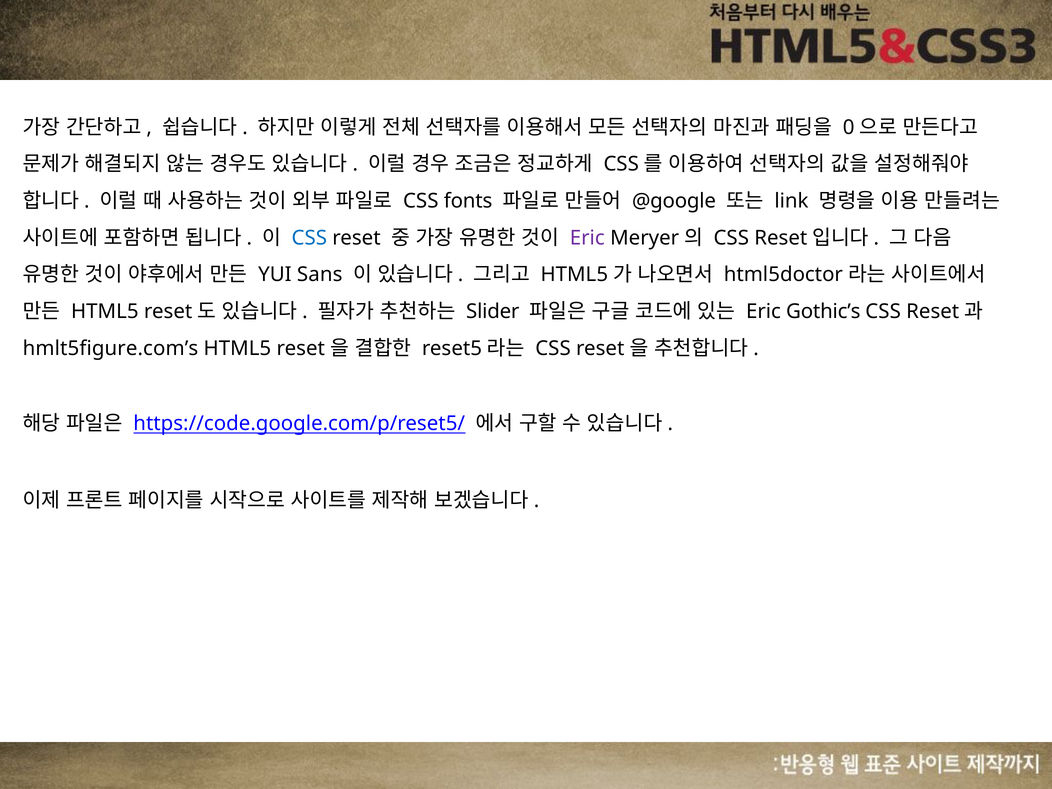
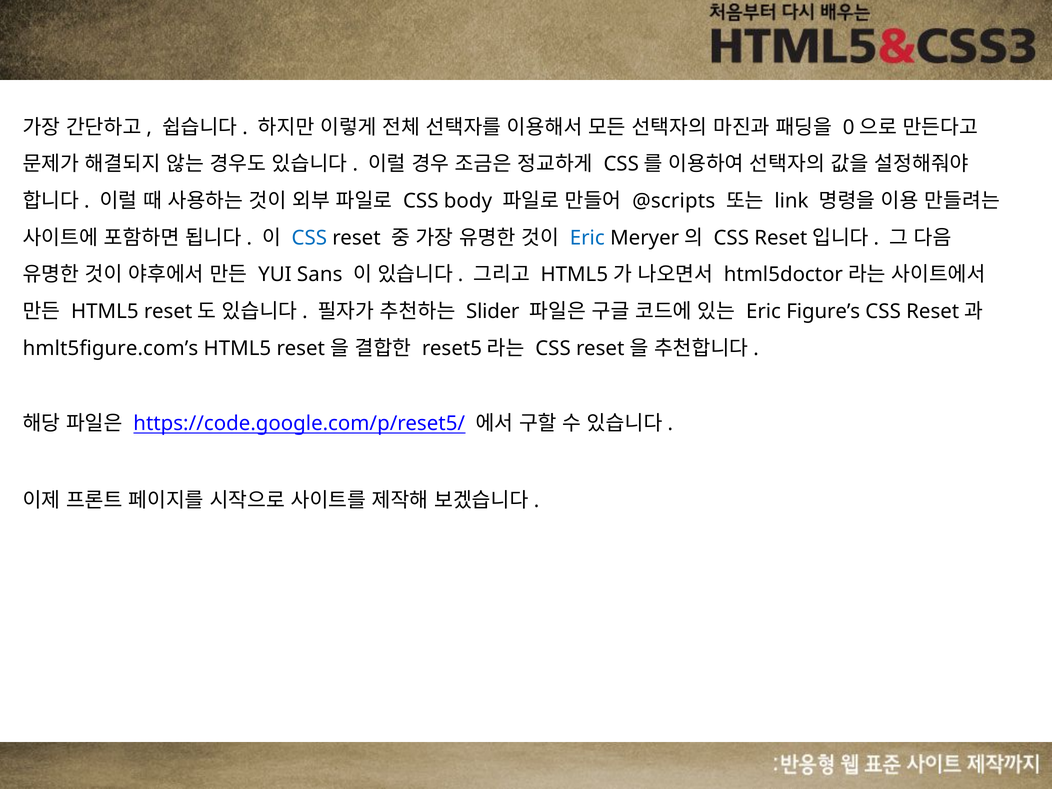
fonts: fonts -> body (468, 201)
@google: @google -> @scripts (674, 201)
Eric colour: purple -> blue (587, 238)
Gothic’s: Gothic’s -> Figure’s (823, 311)
